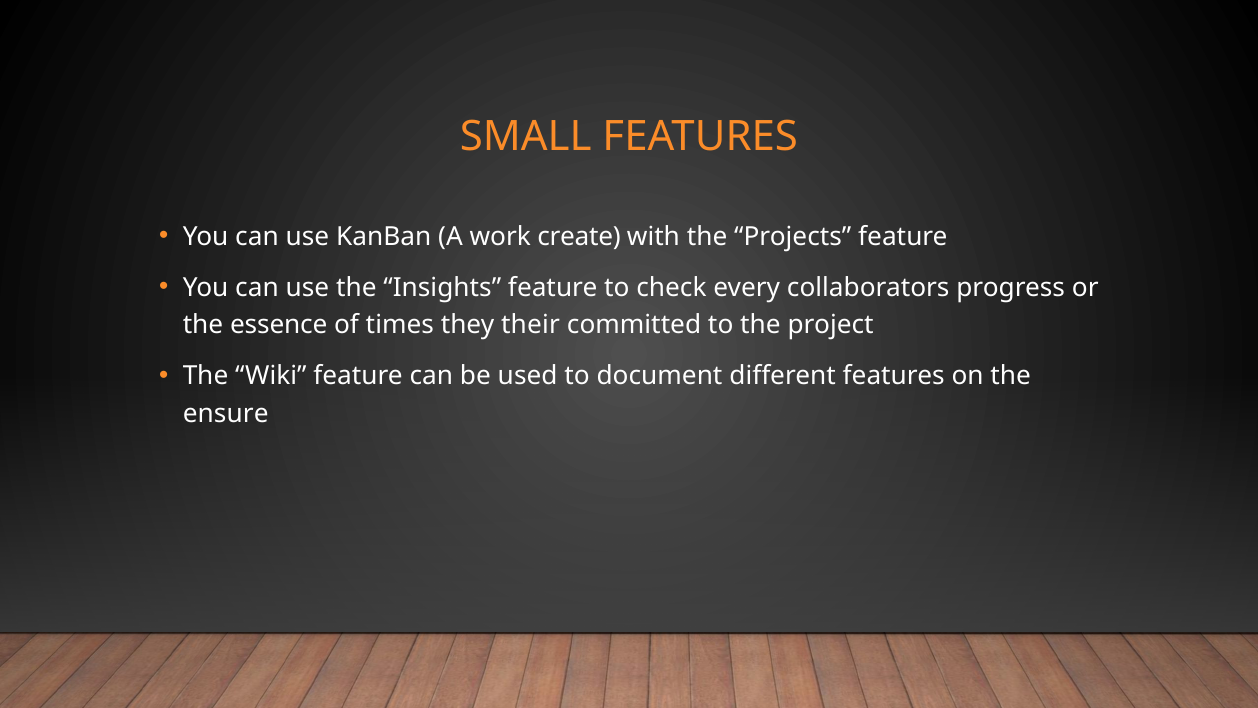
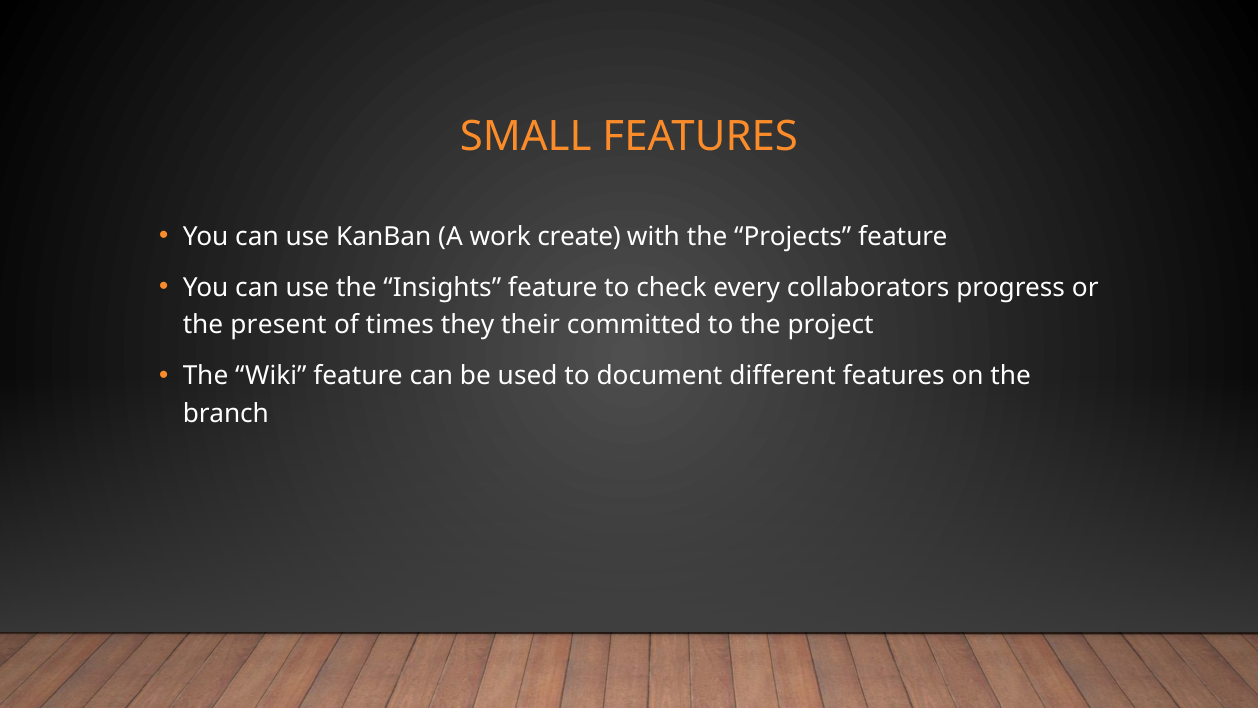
essence: essence -> present (279, 325)
ensure: ensure -> branch (226, 414)
